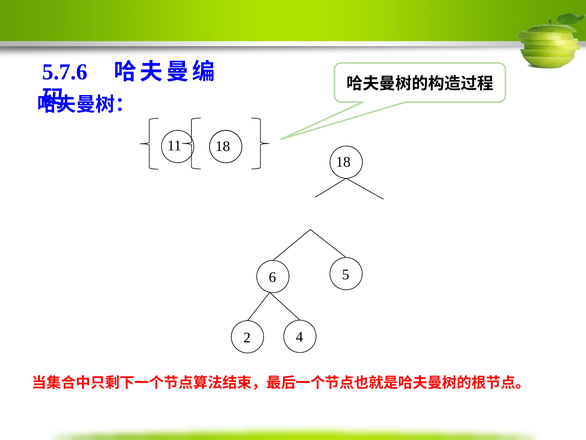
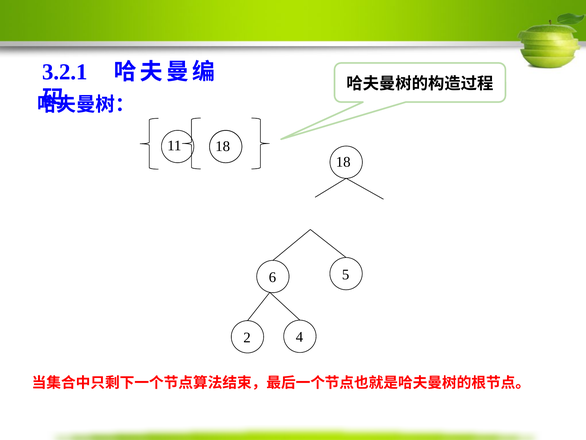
5.7.6: 5.7.6 -> 3.2.1 (65, 72)
